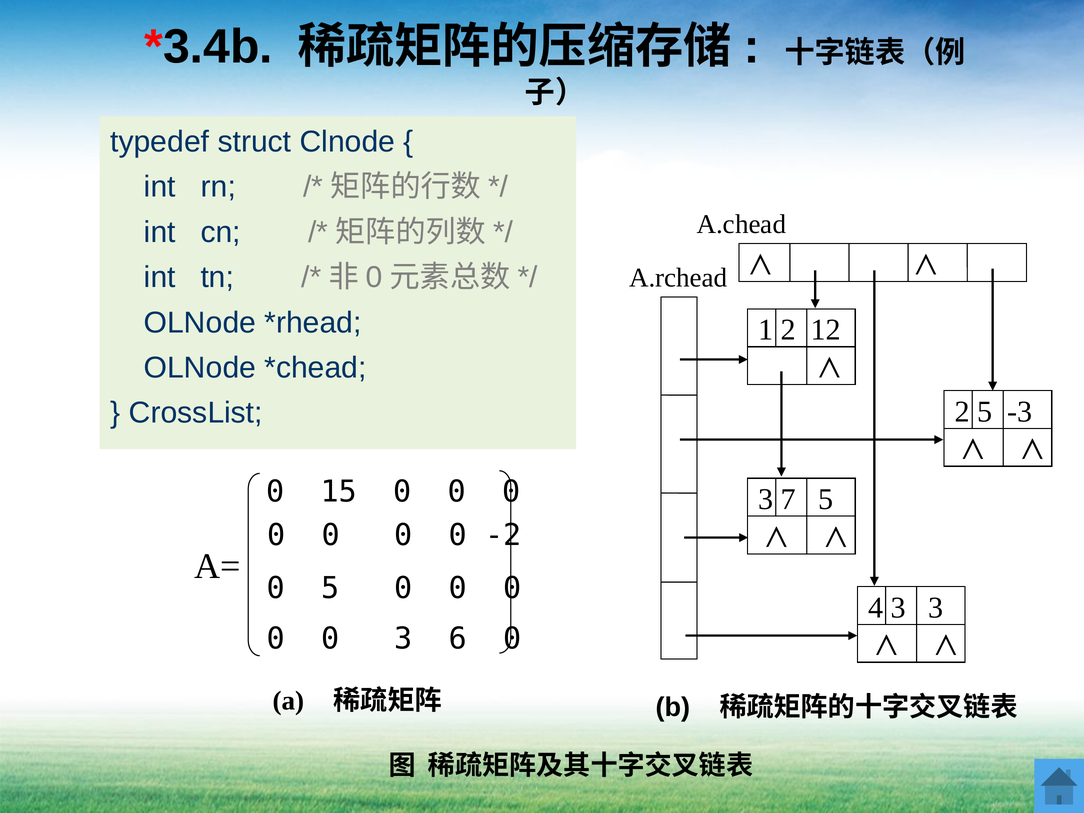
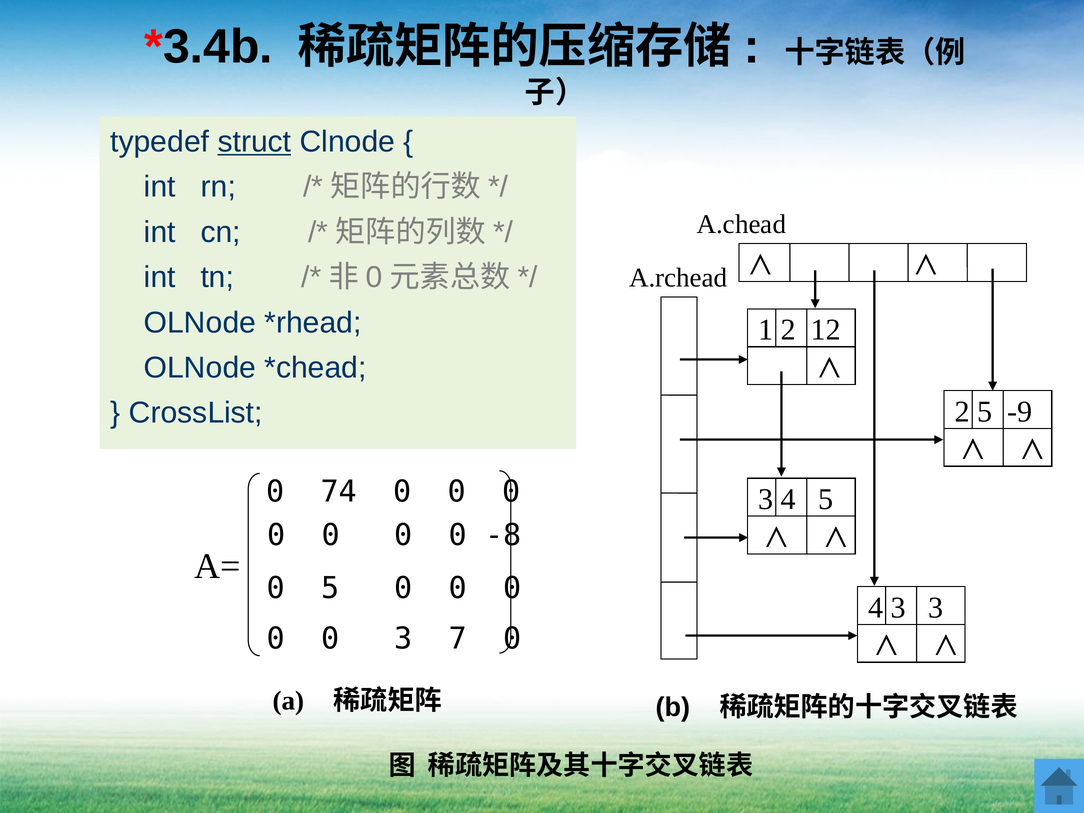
struct underline: none -> present (254, 142)
-3: -3 -> -9 (1020, 412)
15: 15 -> 74 (339, 492)
3 7: 7 -> 4 (788, 499)
-2: -2 -> -8 (503, 535)
6: 6 -> 7 (458, 639)
